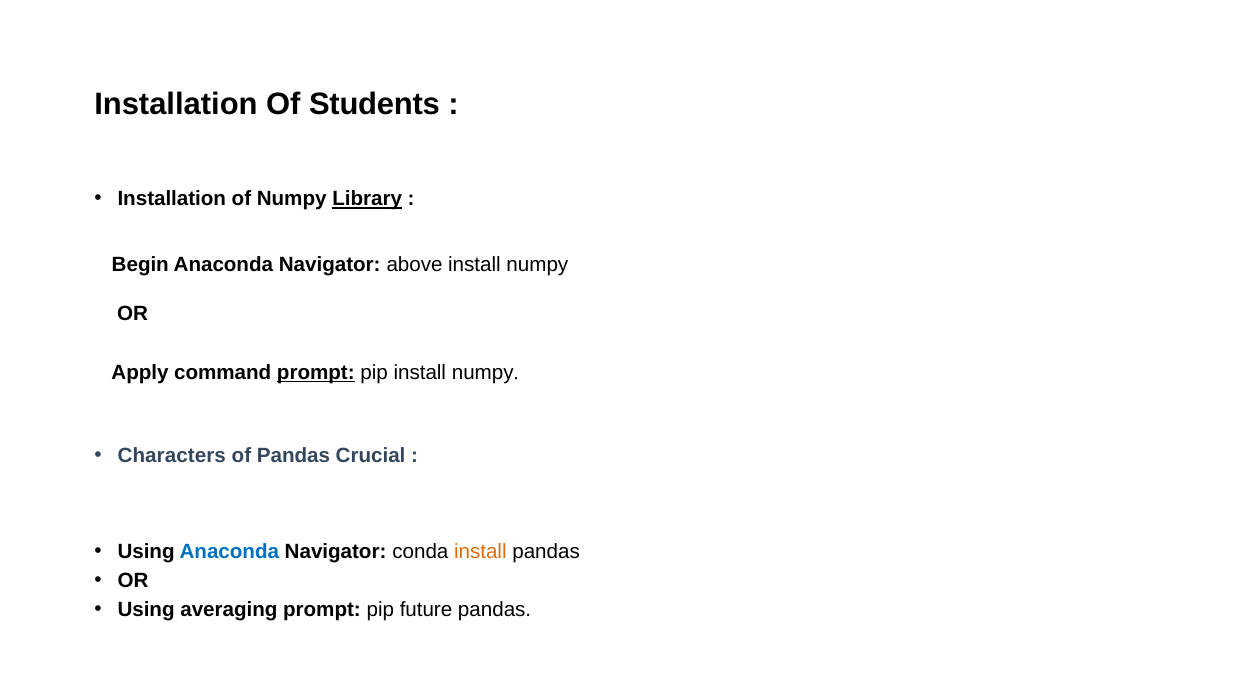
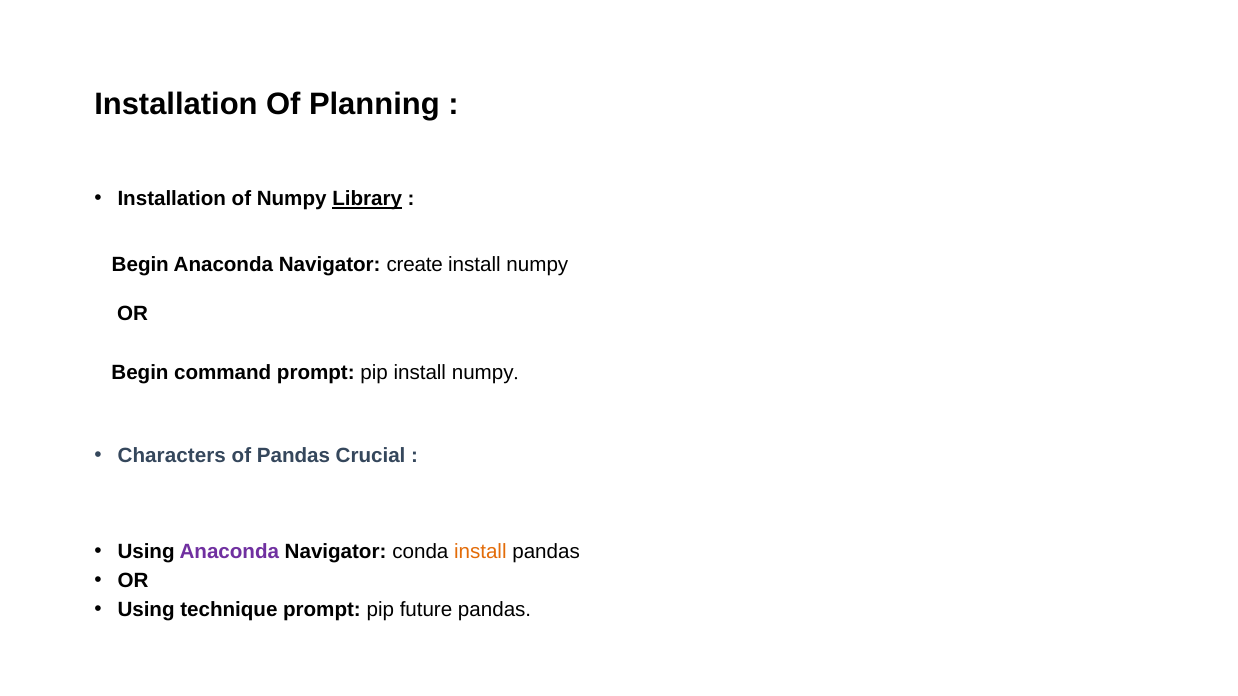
Students: Students -> Planning (374, 104)
above: above -> create (415, 265)
Apply: Apply -> Begin (140, 373)
prompt underline: present -> none (316, 373)
Anaconda colour: blue -> purple (229, 552)
averaging: averaging -> technique (229, 610)
